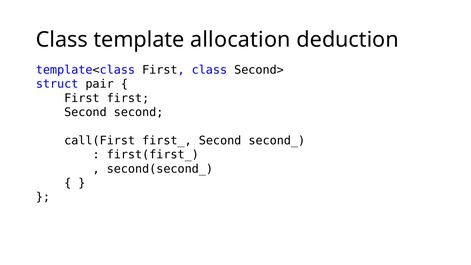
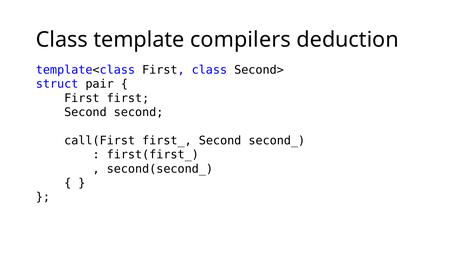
allocation: allocation -> compilers (240, 40)
